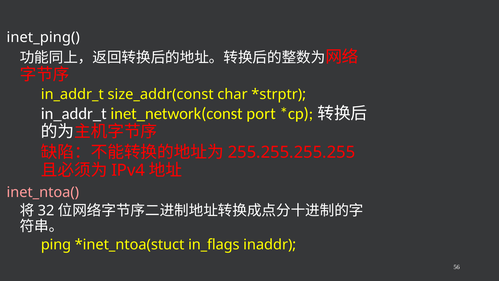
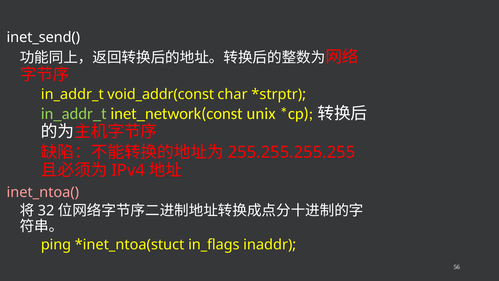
inet_ping(: inet_ping( -> inet_send( (43, 37)
size_addr(const: size_addr(const -> void_addr(const (161, 94)
in_addr_t colour: white -> light green (74, 114)
port: port -> unix (261, 114)
